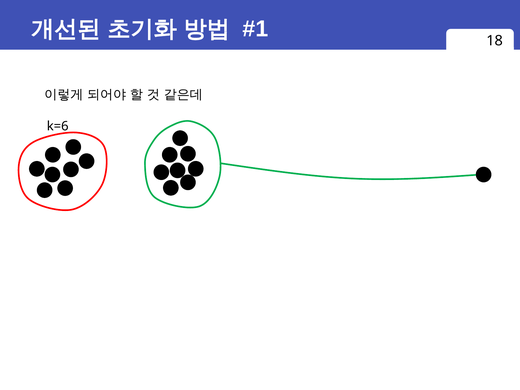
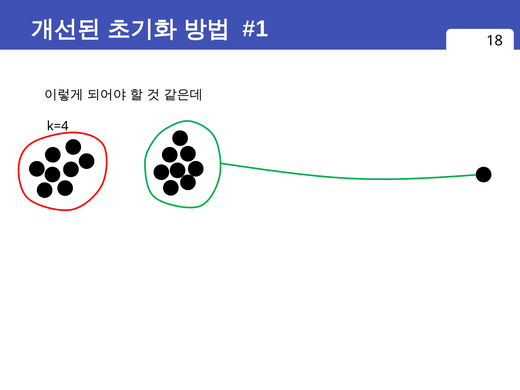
k=6: k=6 -> k=4 (58, 126)
